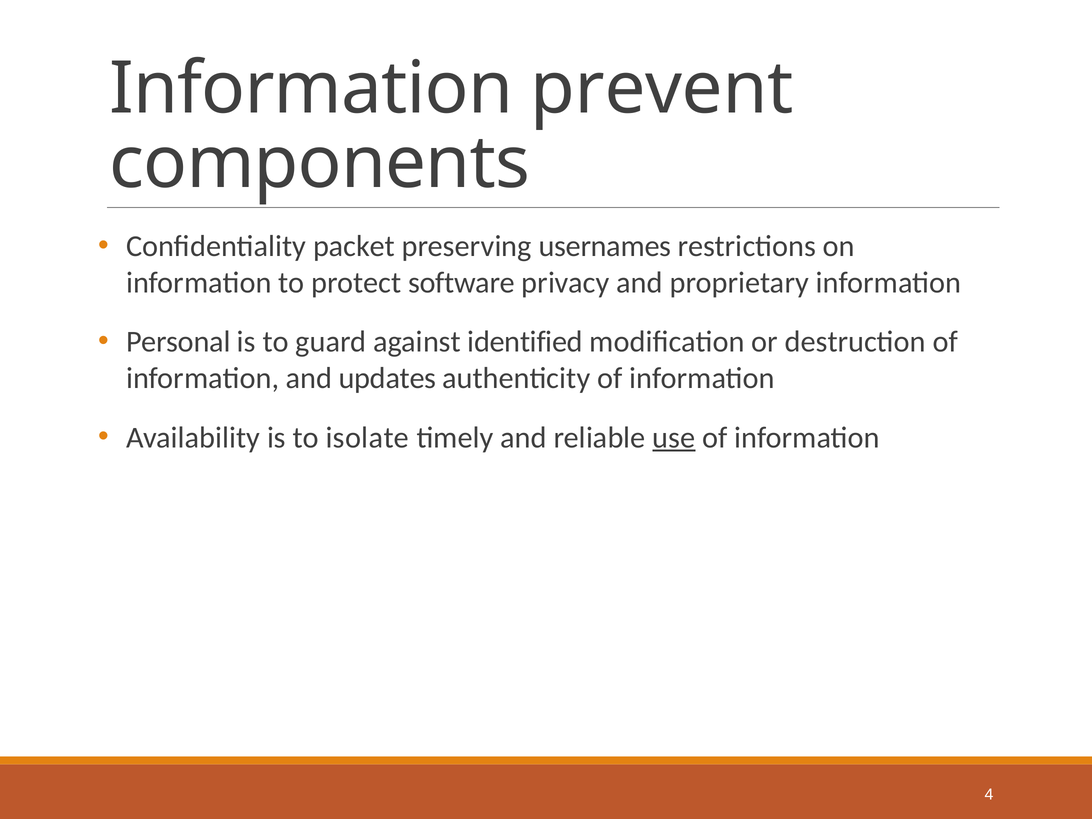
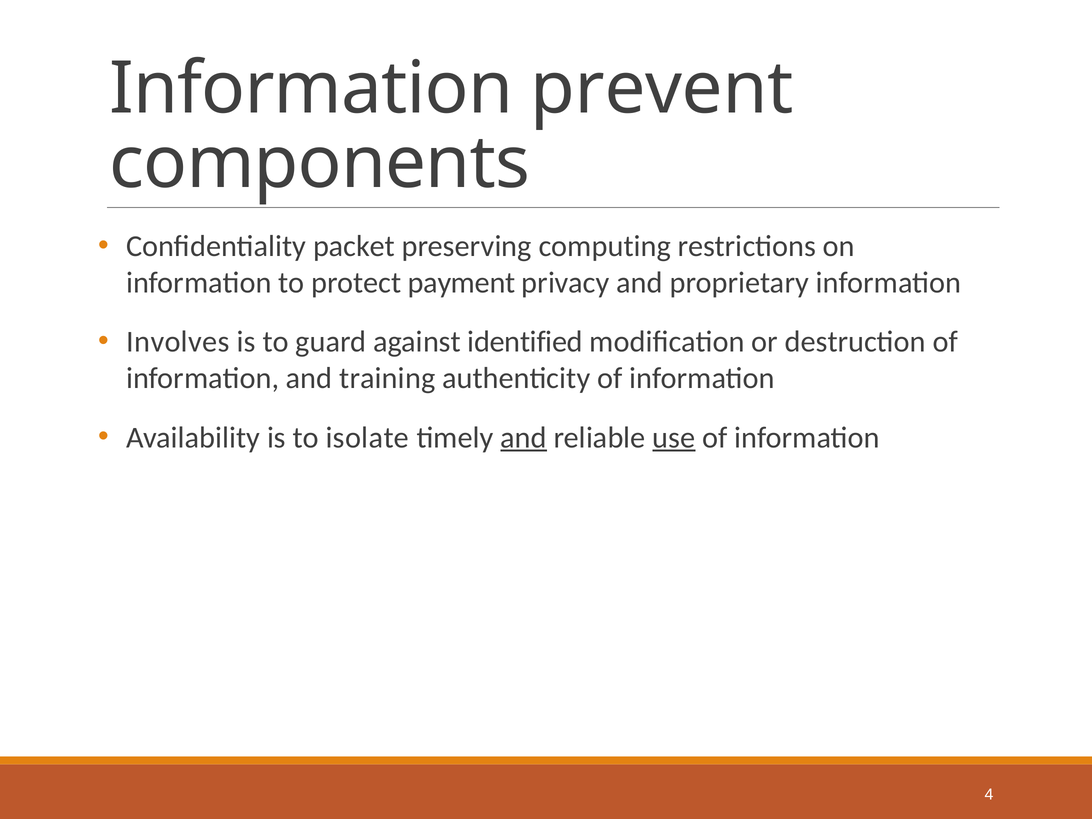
usernames: usernames -> computing (605, 246)
software: software -> payment (462, 283)
Personal: Personal -> Involves (178, 342)
updates: updates -> training (387, 378)
and underline: none -> present (524, 438)
